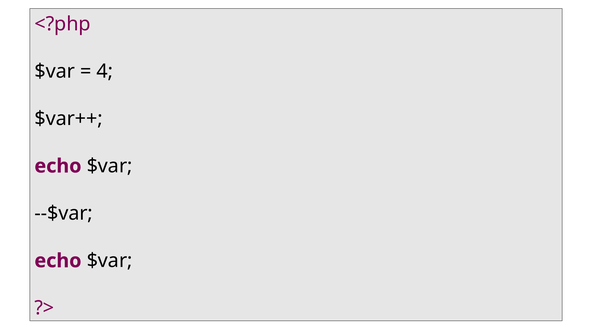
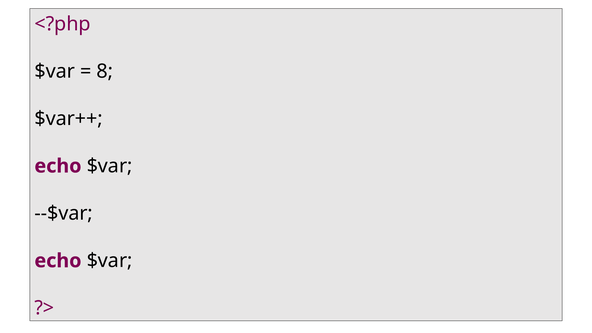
4: 4 -> 8 (105, 71)
